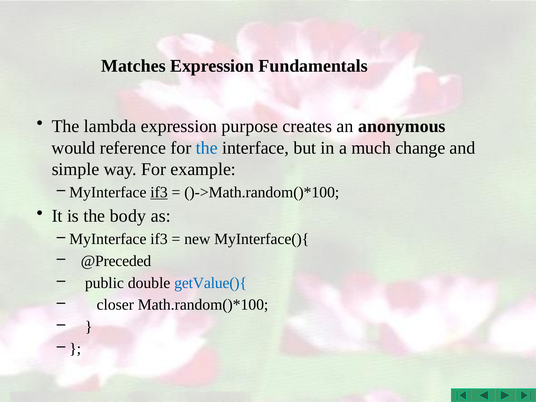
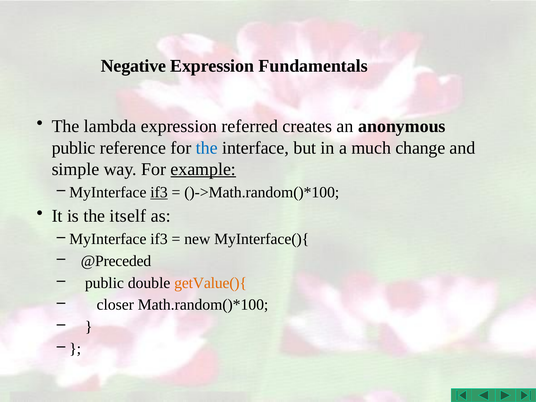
Matches: Matches -> Negative (134, 66)
purpose: purpose -> referred (250, 126)
would: would -> public (74, 148)
example underline: none -> present (203, 169)
body: body -> itself (128, 216)
getValue(){ colour: blue -> orange (211, 283)
